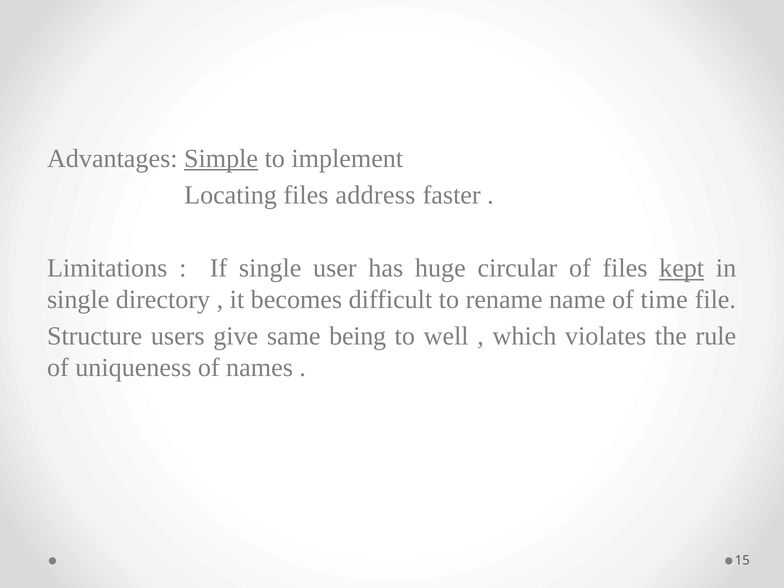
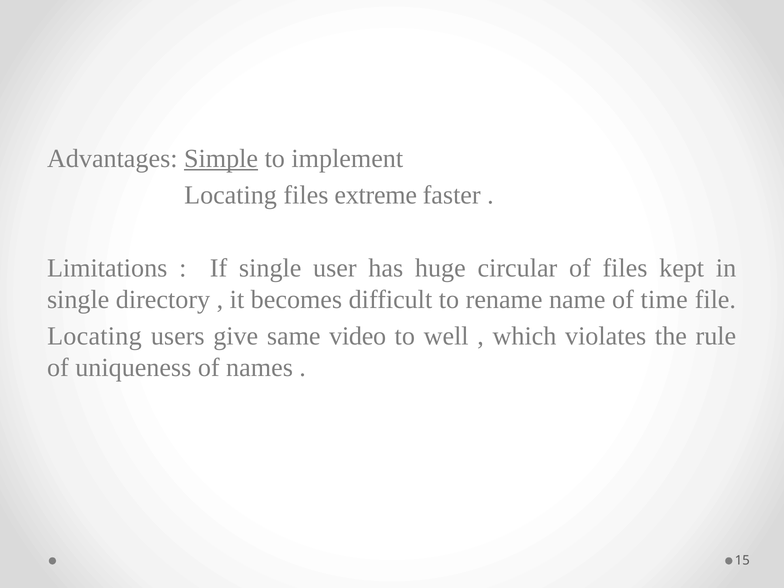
address: address -> extreme (376, 195)
kept underline: present -> none (682, 268)
Structure: Structure -> Locating (94, 336)
being: being -> video (358, 336)
